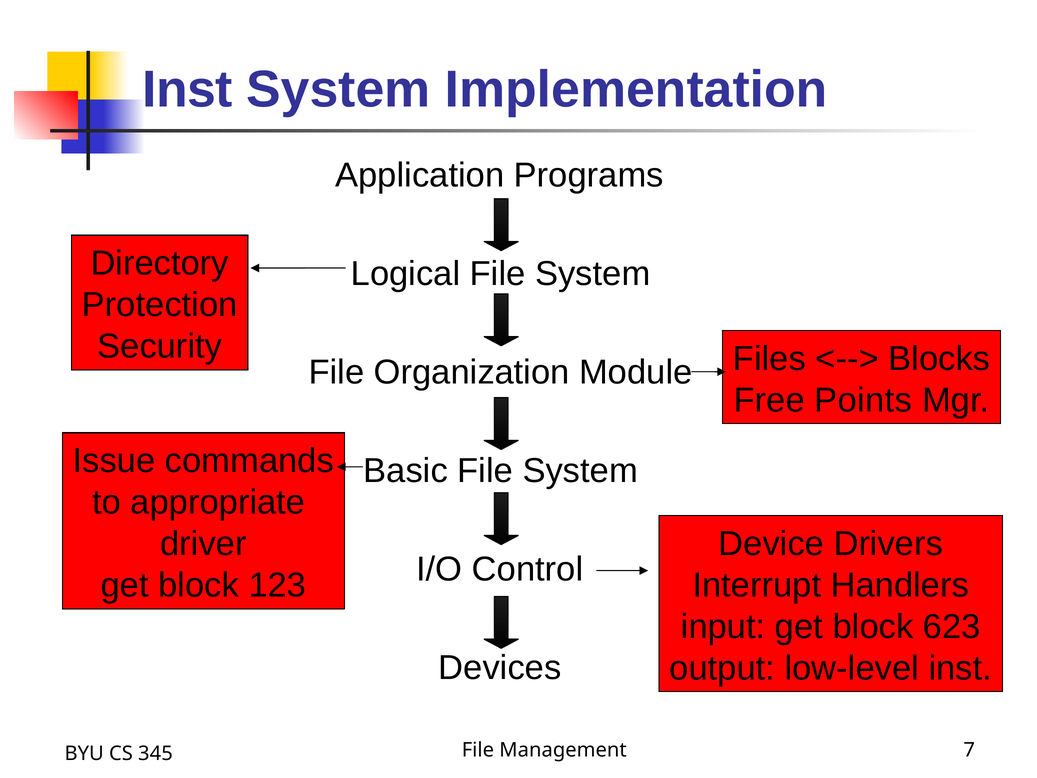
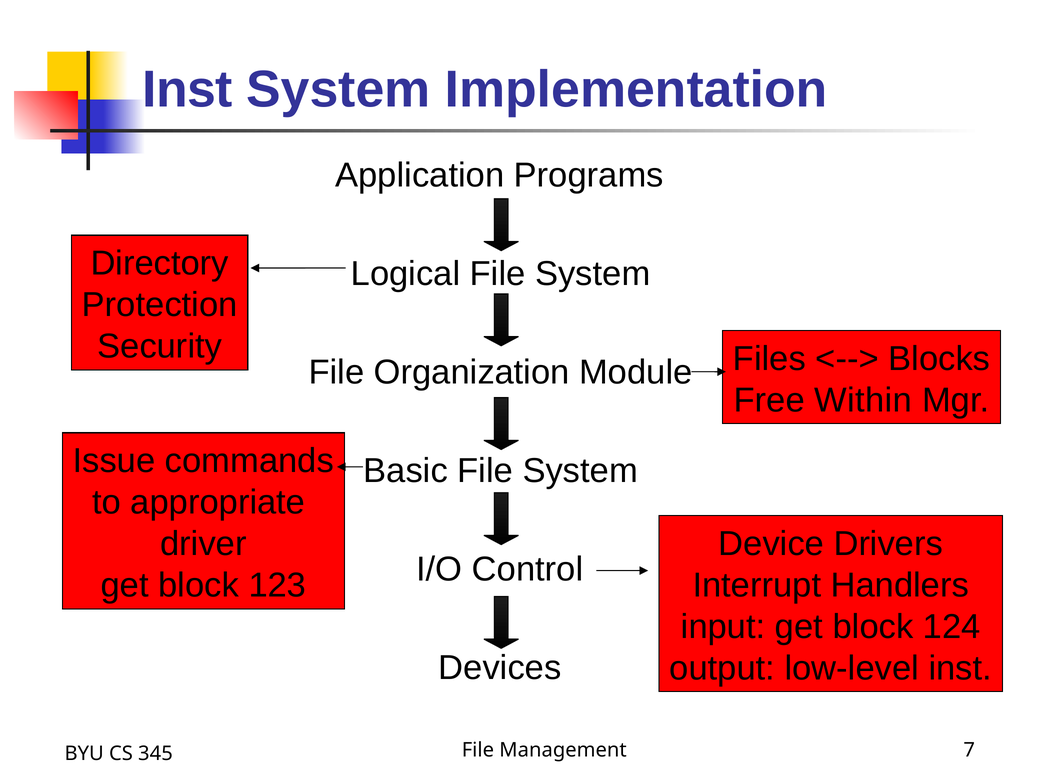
Points: Points -> Within (863, 400)
623: 623 -> 124 (952, 626)
